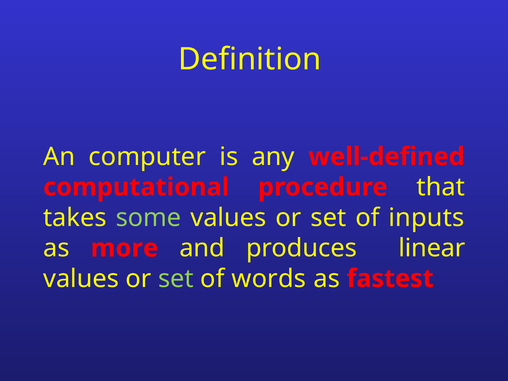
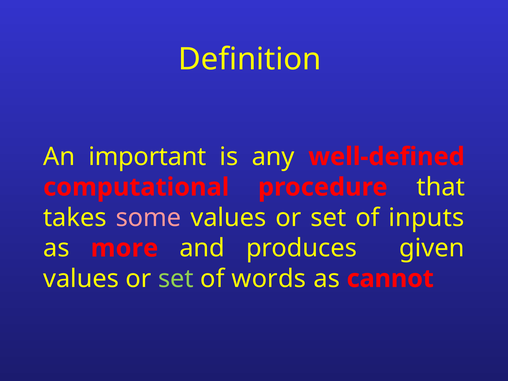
computer: computer -> important (147, 157)
some colour: light green -> pink (149, 218)
linear: linear -> given (432, 248)
fastest: fastest -> cannot (390, 279)
